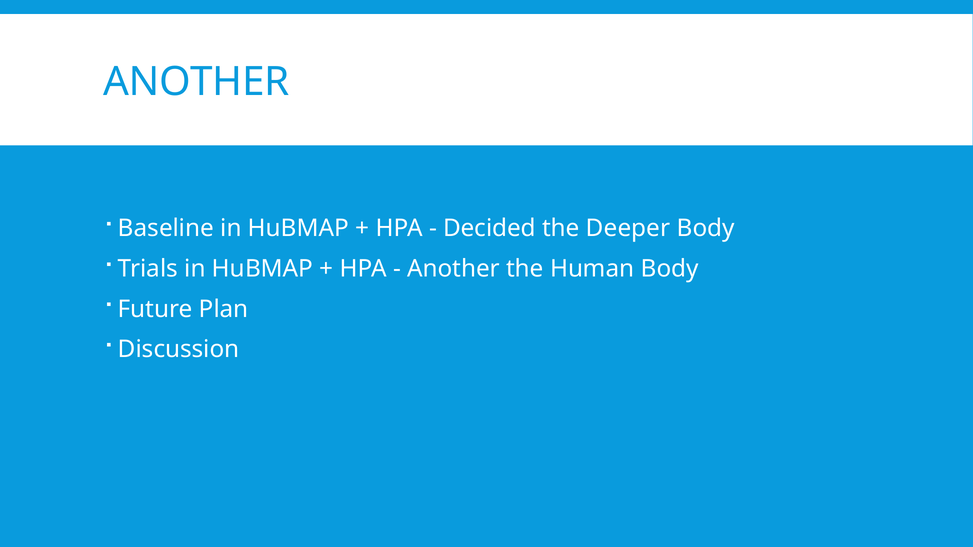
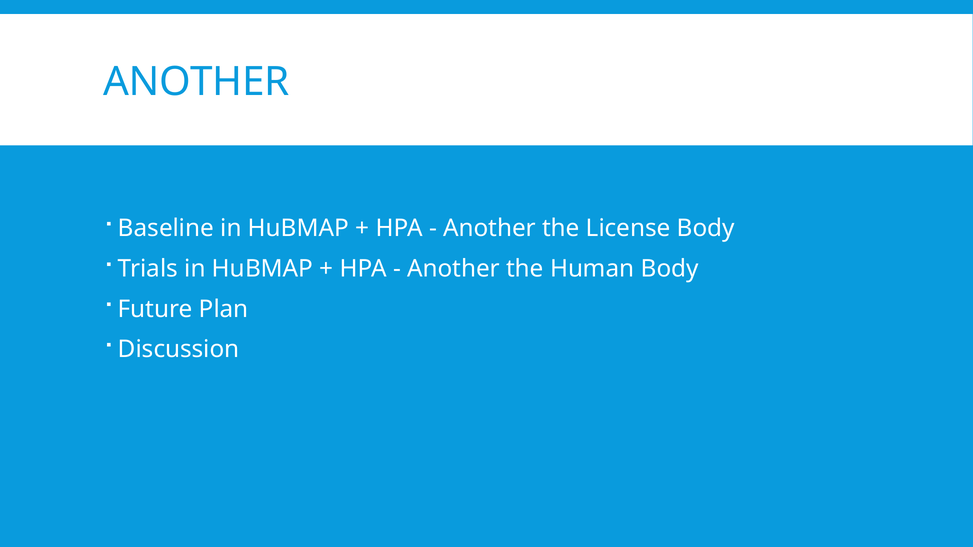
Decided: Decided -> Another (489, 228)
Deeper: Deeper -> License (628, 228)
